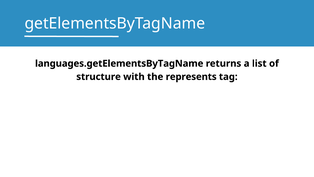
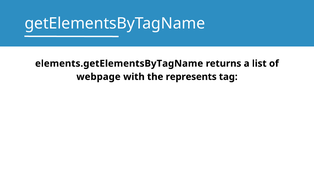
languages.getElementsByTagName: languages.getElementsByTagName -> elements.getElementsByTagName (119, 63)
structure: structure -> webpage (98, 77)
